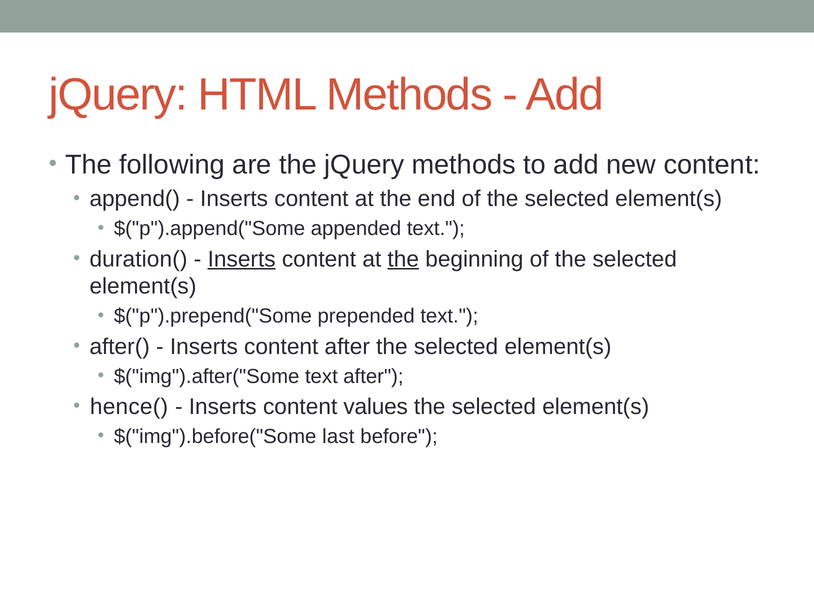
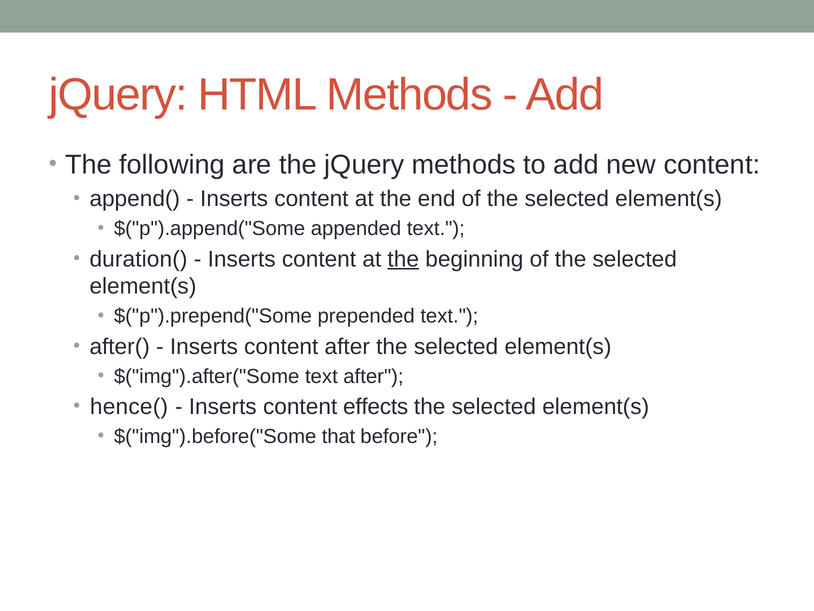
Inserts underline: present -> none (242, 259)
values: values -> effects (376, 407)
last: last -> that (339, 436)
